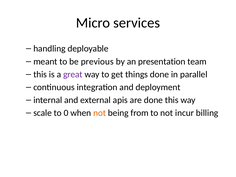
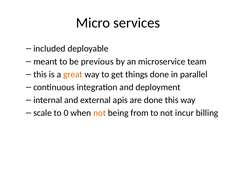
handling: handling -> included (49, 49)
presentation: presentation -> microservice (162, 61)
great colour: purple -> orange (73, 74)
